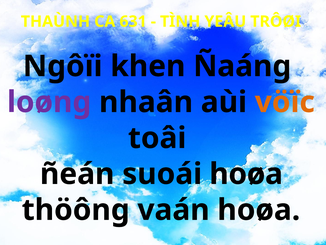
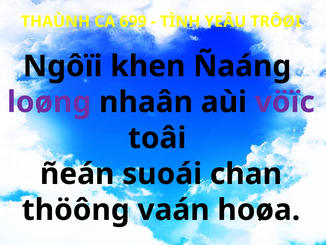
631: 631 -> 699 (133, 21)
vöïc colour: orange -> purple (285, 102)
suoái hoøa: hoøa -> chan (246, 174)
